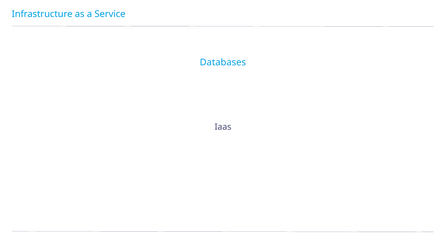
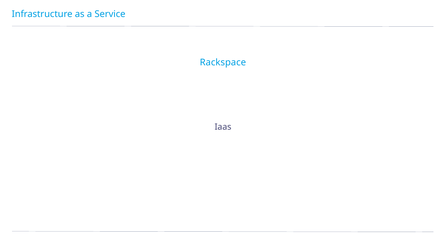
Databases: Databases -> Rackspace (223, 63)
